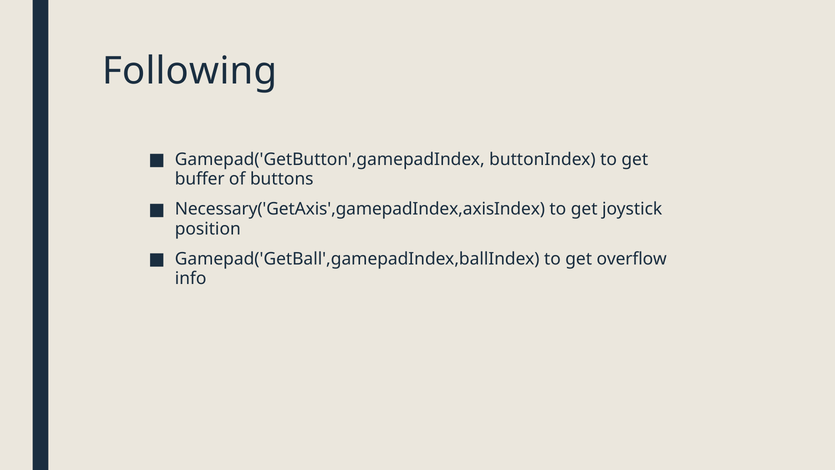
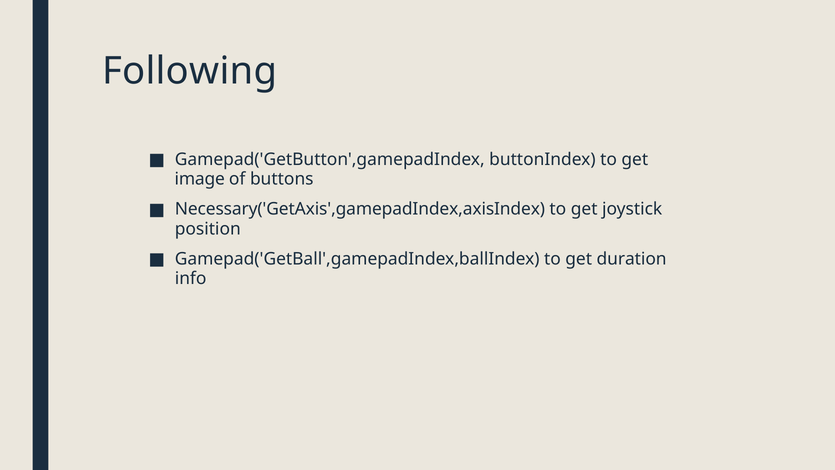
buffer: buffer -> image (200, 179)
overflow: overflow -> duration (632, 259)
